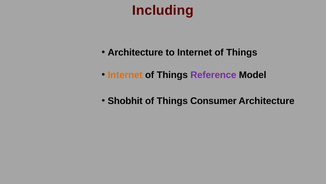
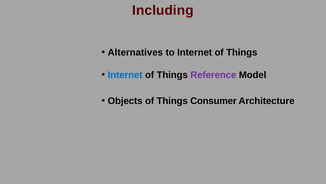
Architecture: Architecture -> Alternatives (135, 52)
Internet colour: orange -> blue (125, 75)
Shobhit: Shobhit -> Objects (125, 101)
